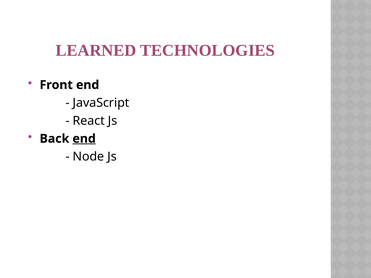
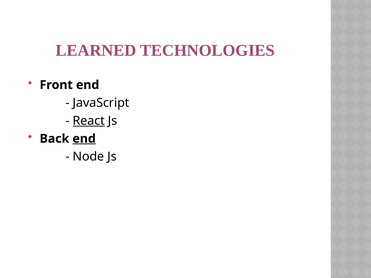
React underline: none -> present (89, 121)
